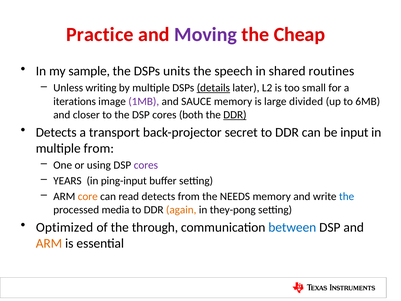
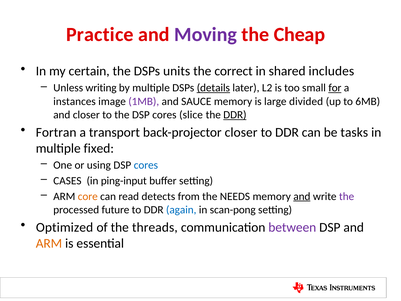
sample: sample -> certain (89, 71)
speech: speech -> correct (234, 71)
routines: routines -> includes (331, 71)
for underline: none -> present (335, 88)
iterations: iterations -> instances (75, 101)
both: both -> slice (191, 115)
Detects: Detects -> Fortran (56, 132)
back-projector secret: secret -> closer (241, 132)
input: input -> tasks (354, 132)
multiple from: from -> fixed (99, 148)
cores colour: purple -> blue (146, 165)
YEARS: YEARS -> CASES (67, 181)
and underline: none -> present (302, 196)
the colour: blue -> purple (347, 196)
media: media -> future (116, 210)
again colour: orange -> blue (181, 210)
they-pong: they-pong -> scan-pong (233, 210)
through: through -> threads (155, 227)
between colour: blue -> purple (292, 227)
